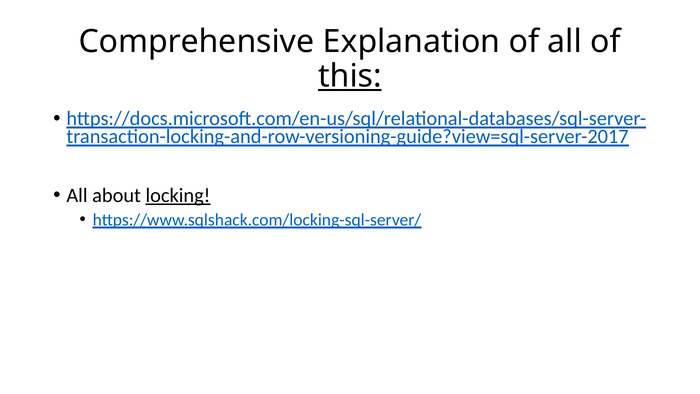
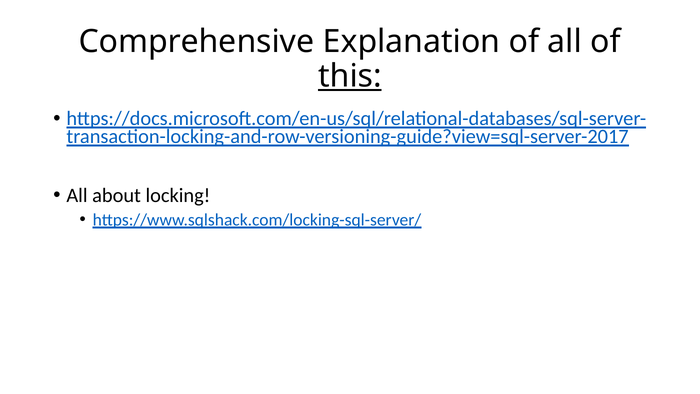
locking underline: present -> none (178, 195)
